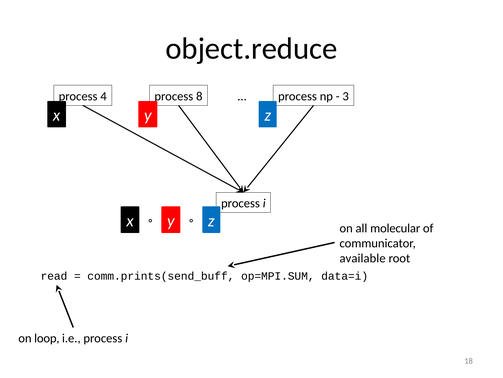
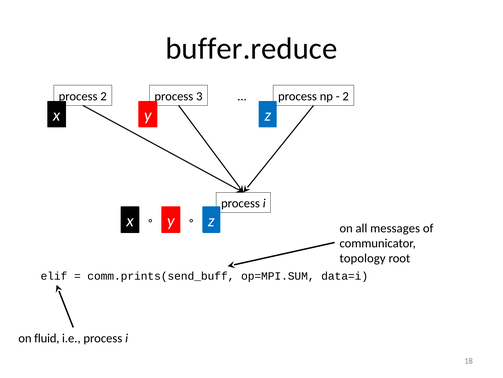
object.reduce: object.reduce -> buffer.reduce (251, 49)
process 4: 4 -> 2 (104, 96)
8: 8 -> 3 (199, 96)
3: 3 -> 2 (346, 96)
molecular: molecular -> messages (395, 228)
available: available -> topology (363, 258)
read: read -> elif (54, 276)
loop: loop -> fluid (47, 338)
